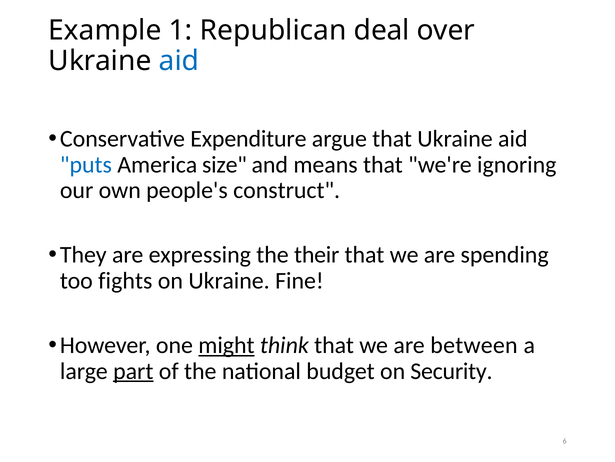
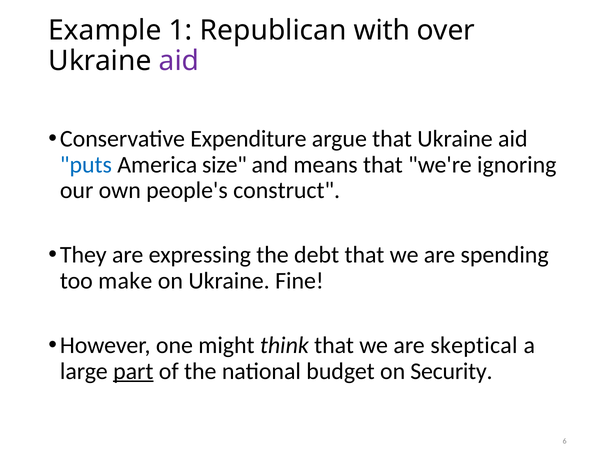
deal: deal -> with (382, 30)
aid colour: blue -> purple (179, 61)
their: their -> debt (317, 255)
fights: fights -> make (125, 280)
might underline: present -> none (226, 345)
between: between -> skeptical (474, 345)
